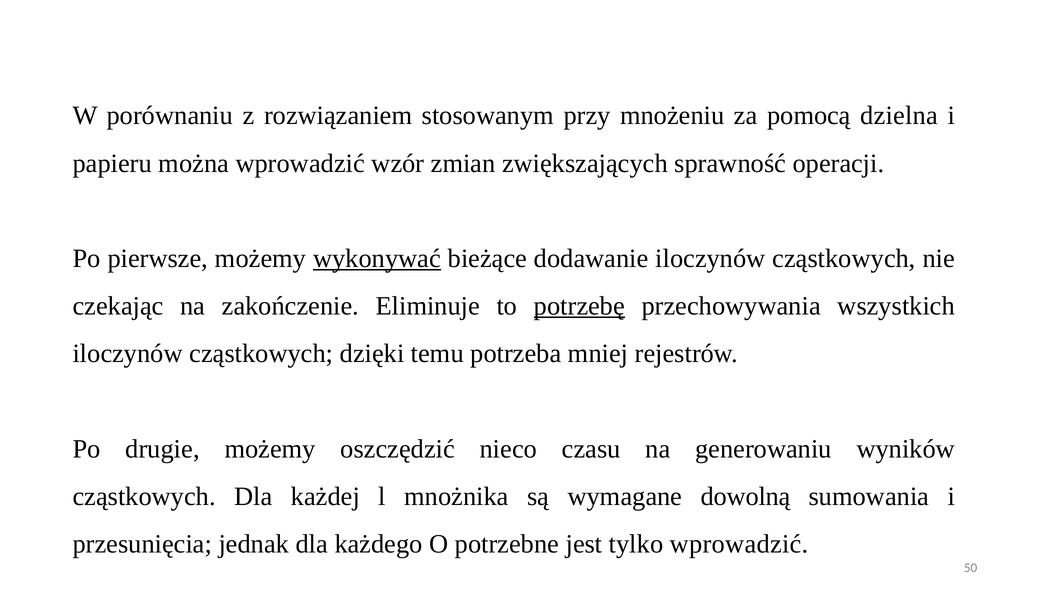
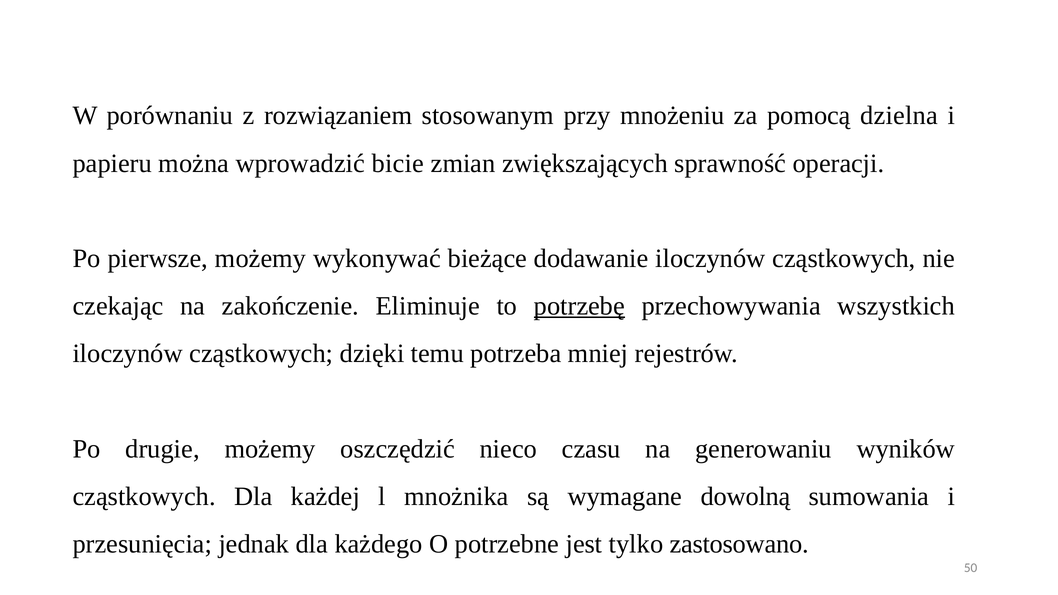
wzór: wzór -> bicie (398, 163)
wykonywać underline: present -> none (377, 259)
tylko wprowadzić: wprowadzić -> zastosowano (739, 544)
